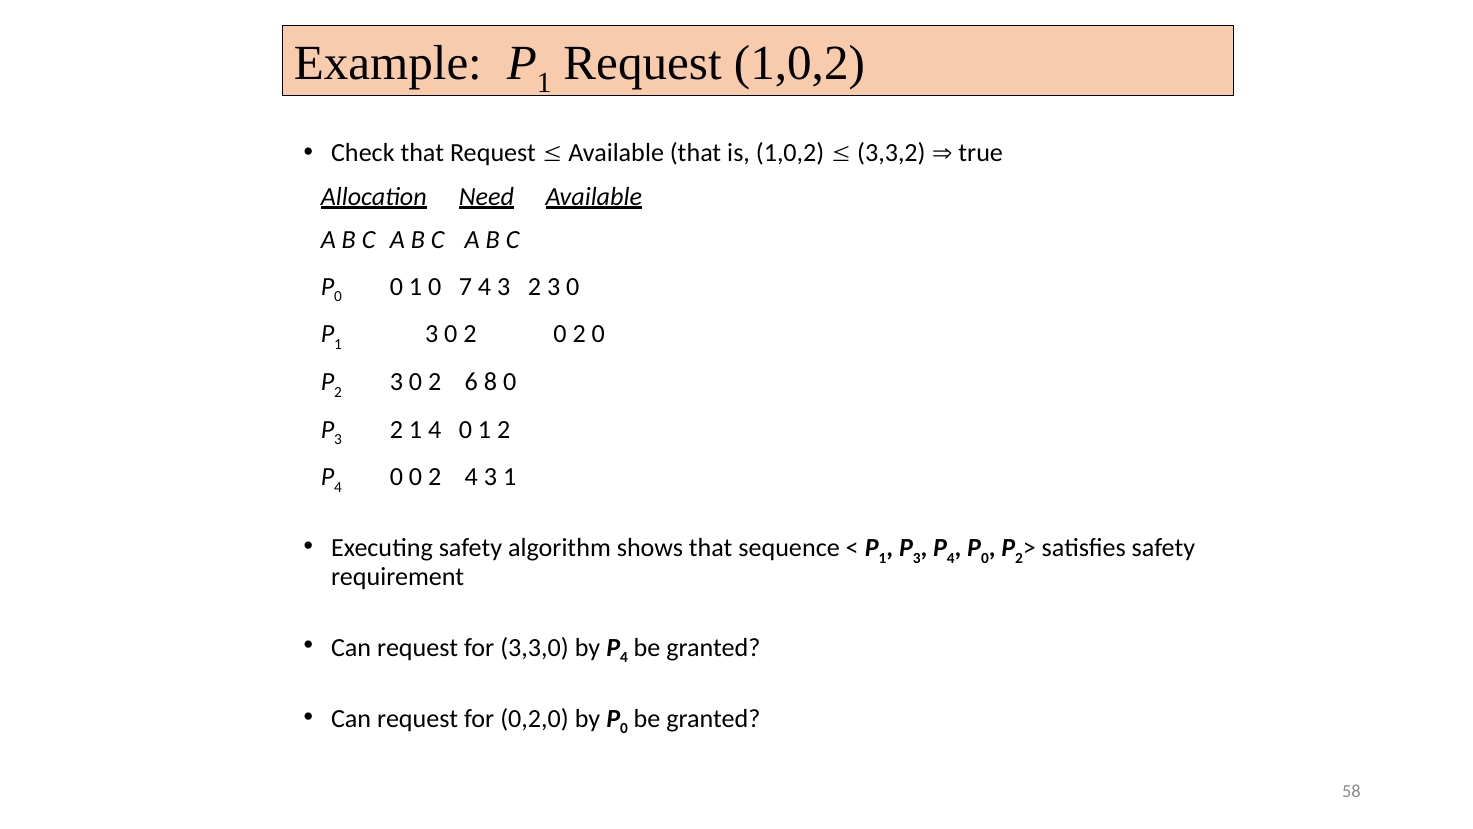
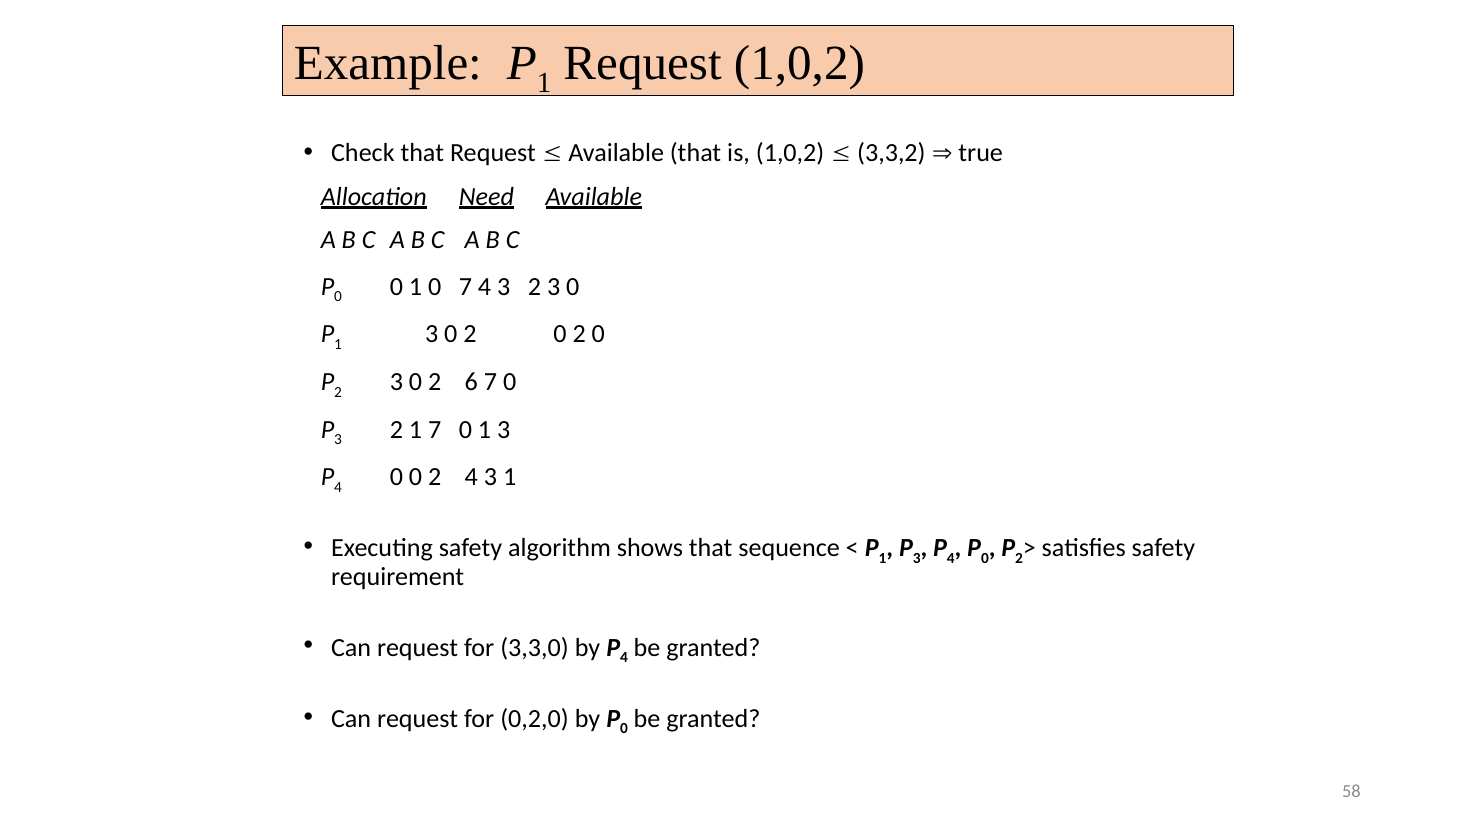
6 8: 8 -> 7 (490, 382)
1 4: 4 -> 7 (435, 429)
0 1 2: 2 -> 3 (504, 429)
